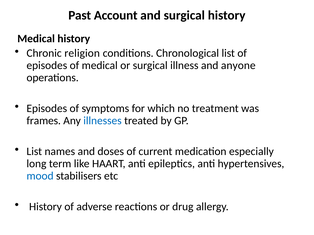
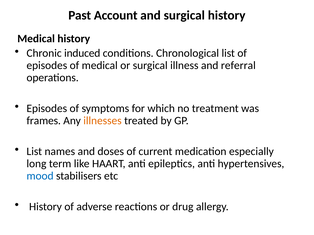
religion: religion -> induced (82, 53)
anyone: anyone -> referral (238, 66)
illnesses colour: blue -> orange (102, 121)
